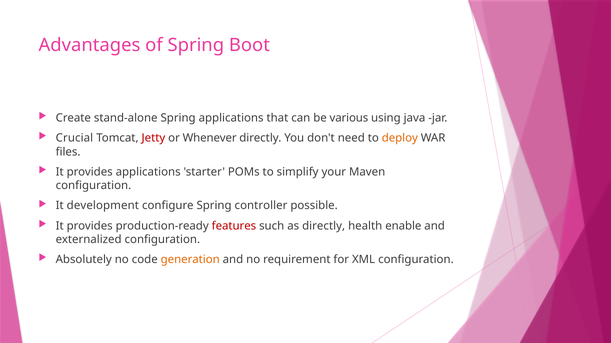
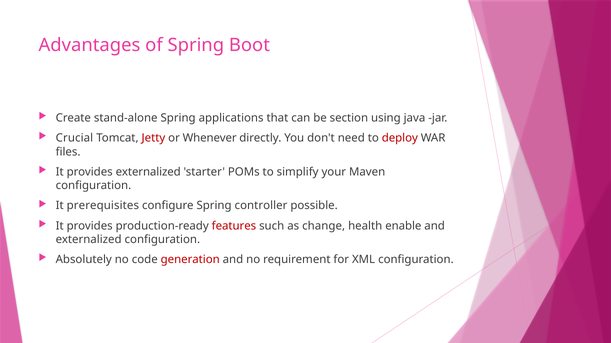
various: various -> section (349, 118)
deploy colour: orange -> red (400, 138)
provides applications: applications -> externalized (148, 172)
development: development -> prerequisites (103, 206)
as directly: directly -> change (324, 226)
generation colour: orange -> red (190, 260)
